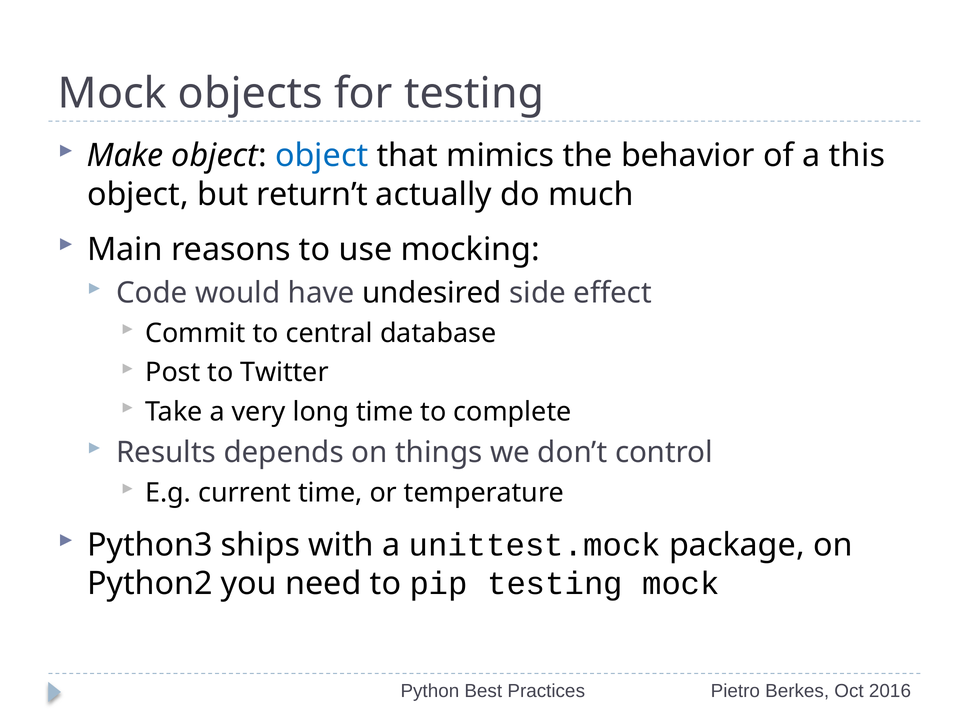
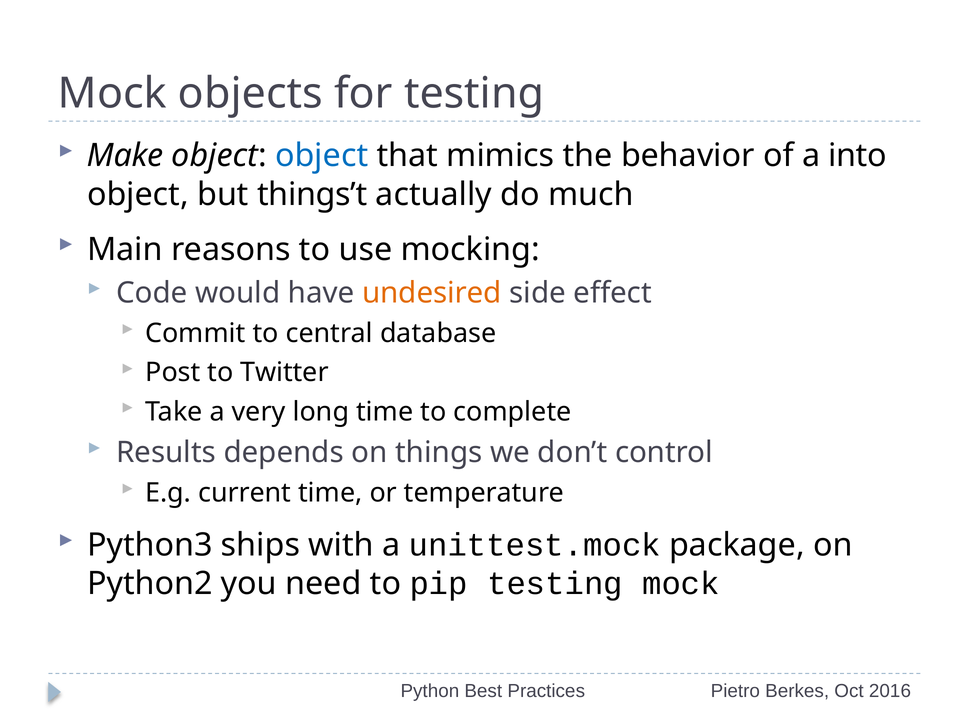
this: this -> into (857, 156)
return’t: return’t -> things’t (312, 194)
undesired colour: black -> orange (432, 293)
